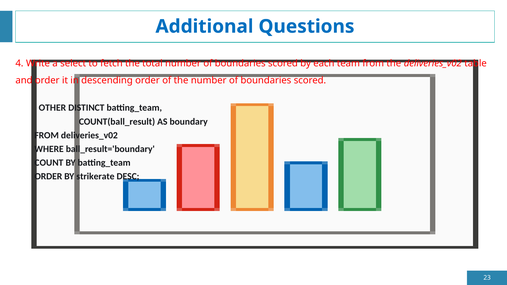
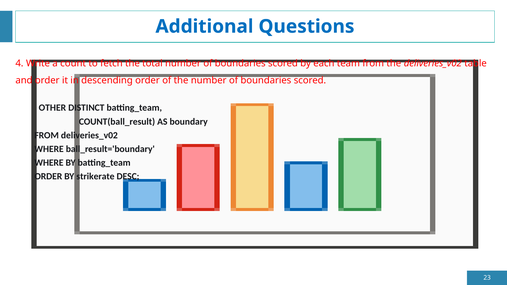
select: select -> count (73, 63)
COUNT: COUNT -> WHERE (49, 163)
